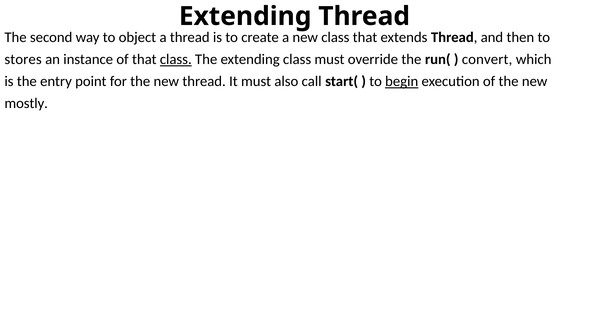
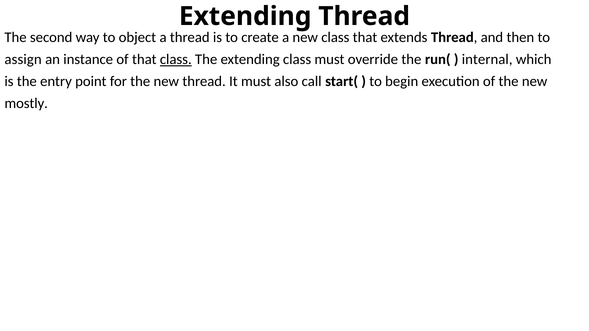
stores: stores -> assign (23, 59)
convert: convert -> internal (487, 59)
begin underline: present -> none (402, 82)
